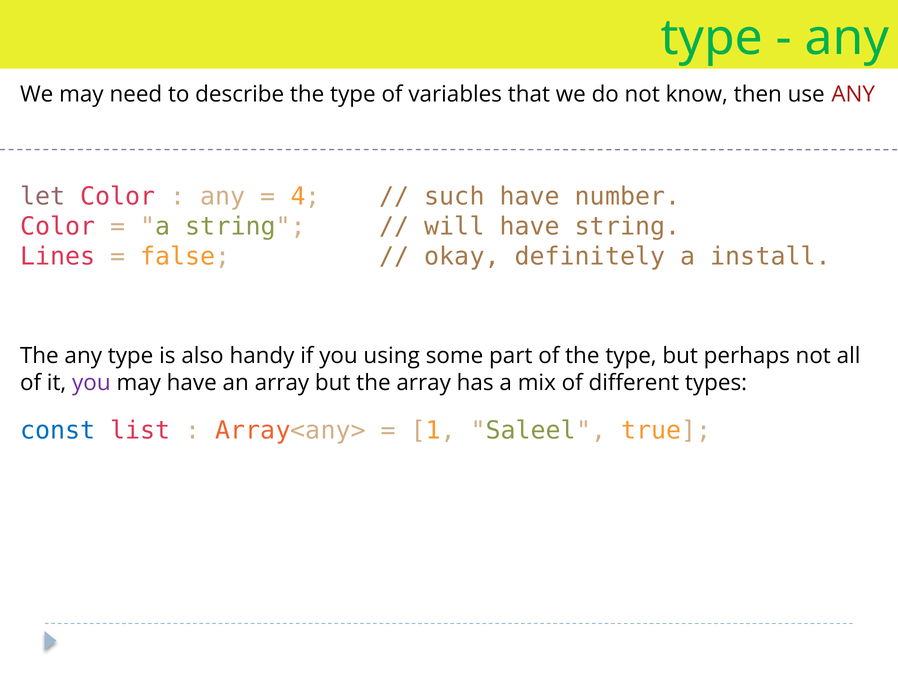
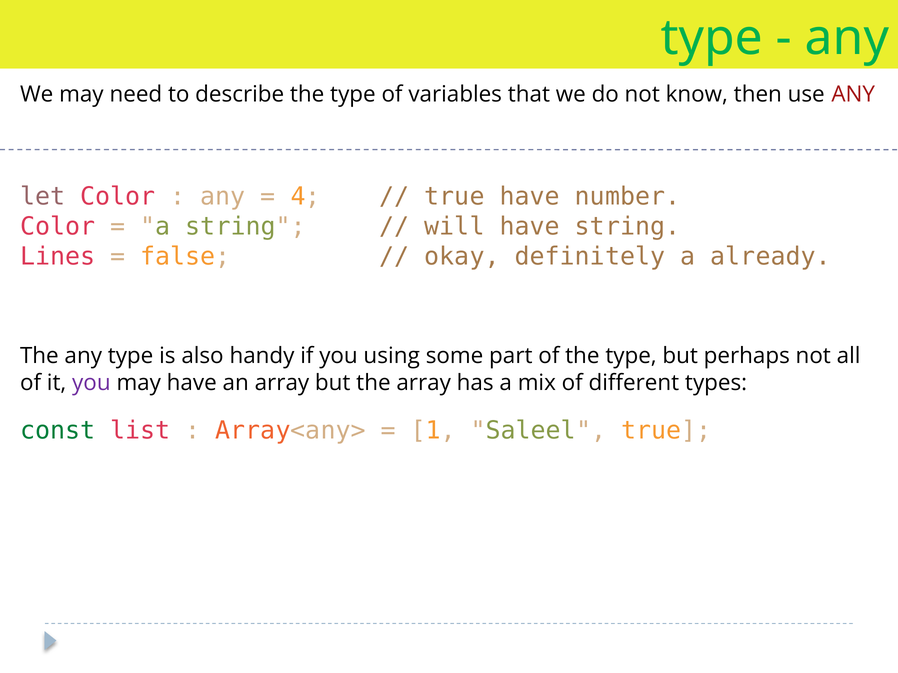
such: such -> true (454, 197)
install: install -> already (771, 257)
const colour: blue -> green (58, 431)
